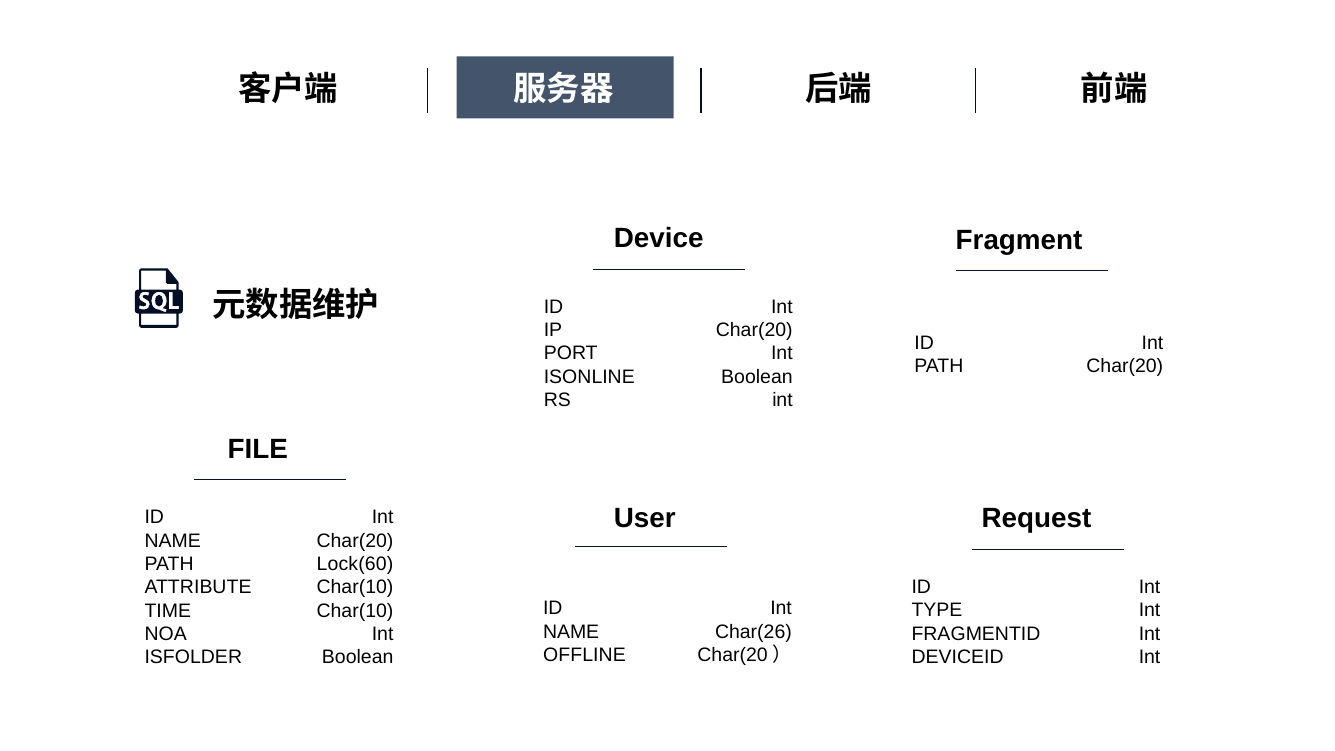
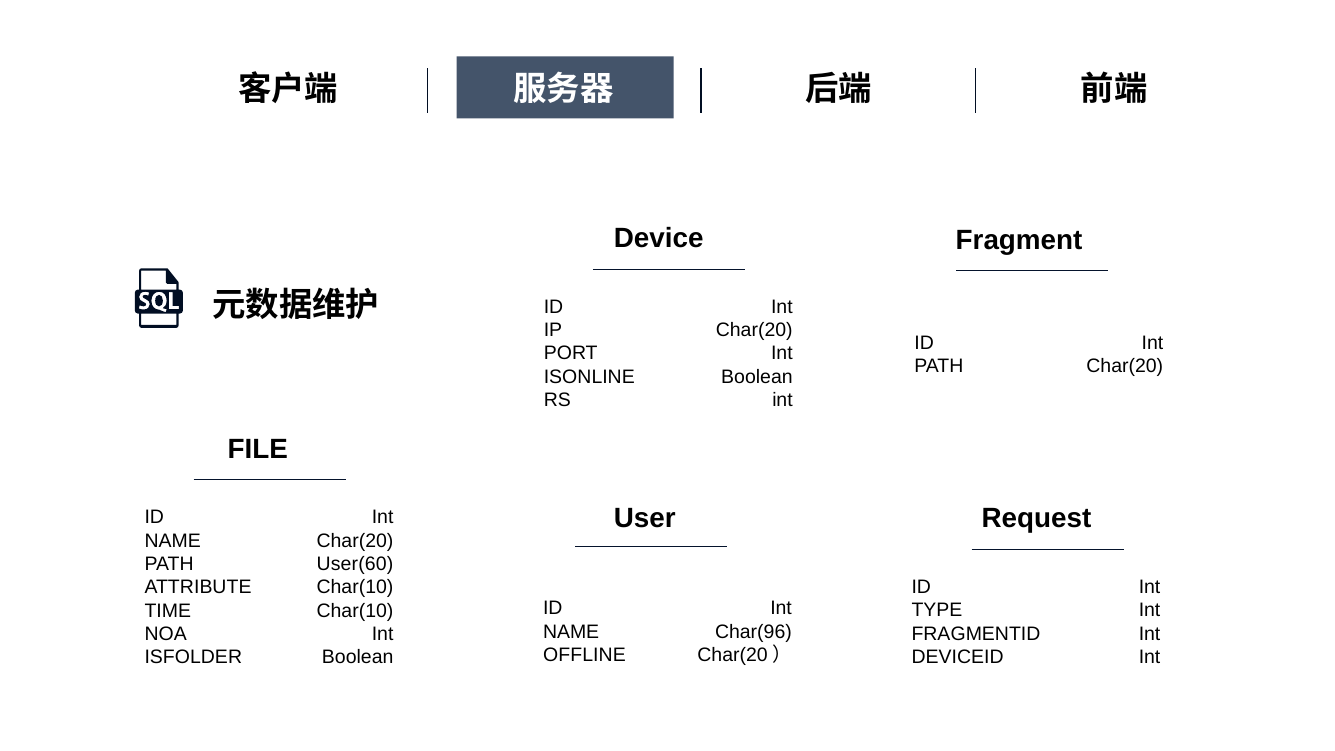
Lock(60: Lock(60 -> User(60 (355, 564)
Char(26: Char(26 -> Char(96 (753, 632)
